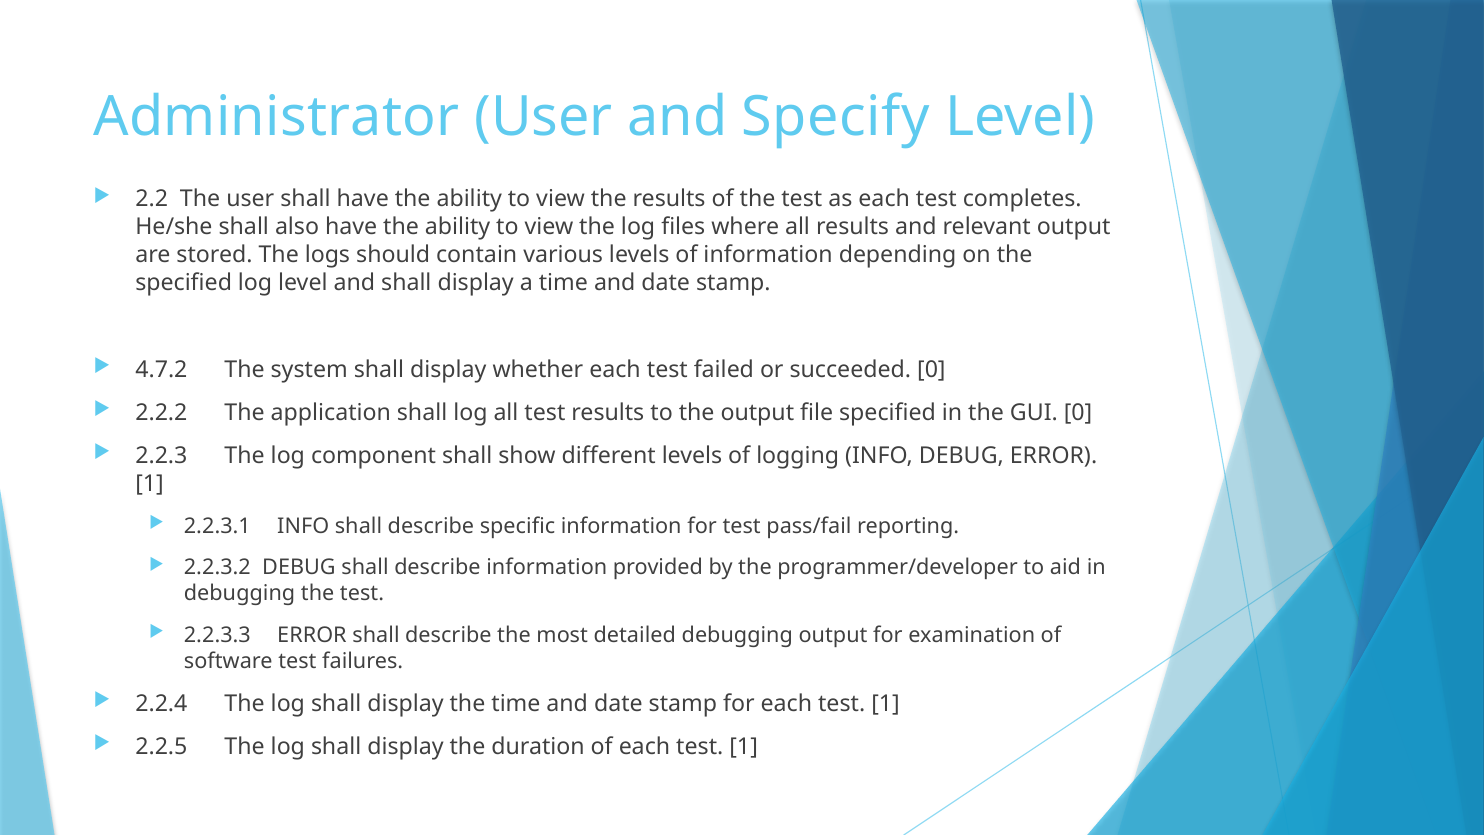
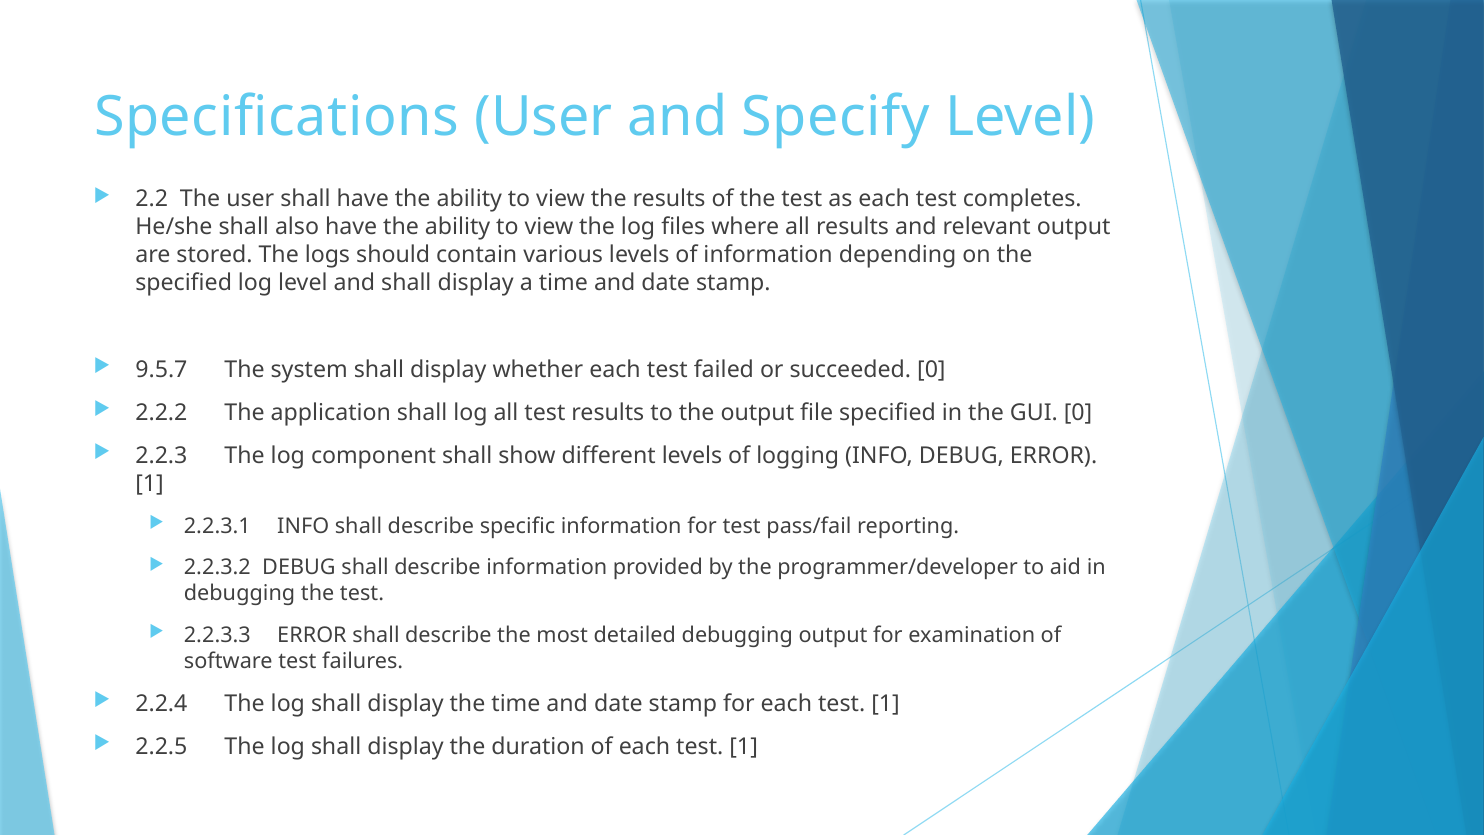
Administrator: Administrator -> Specifications (277, 117)
4.7.2: 4.7.2 -> 9.5.7 (161, 369)
